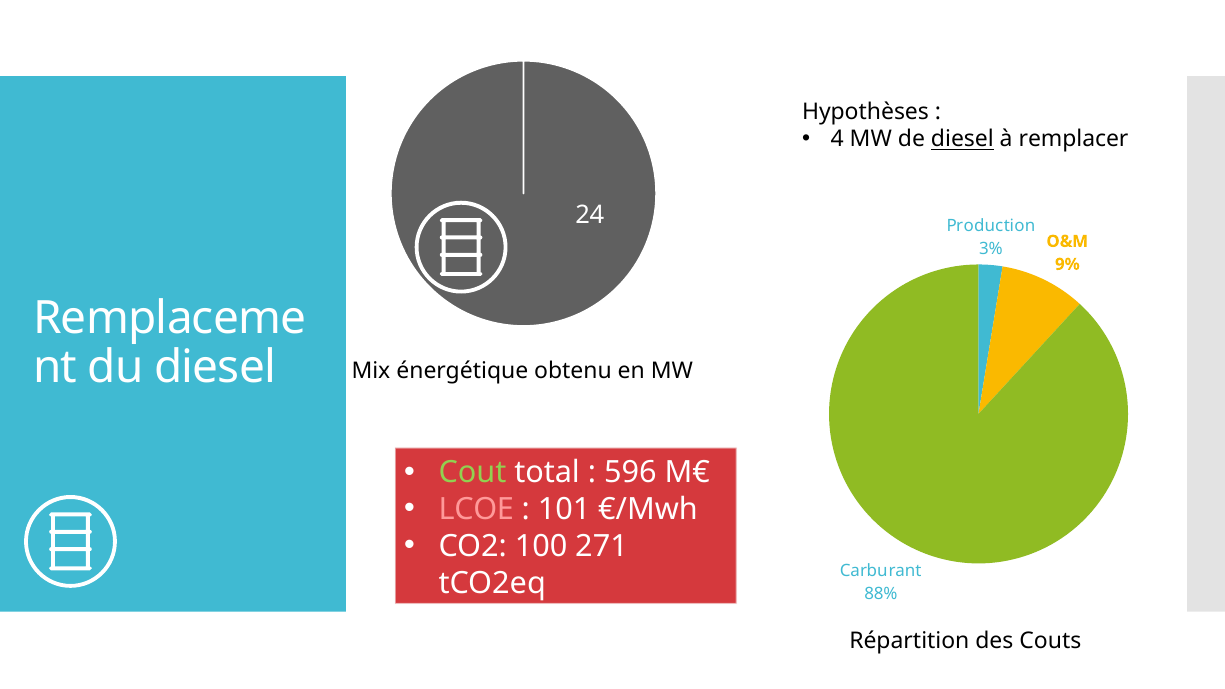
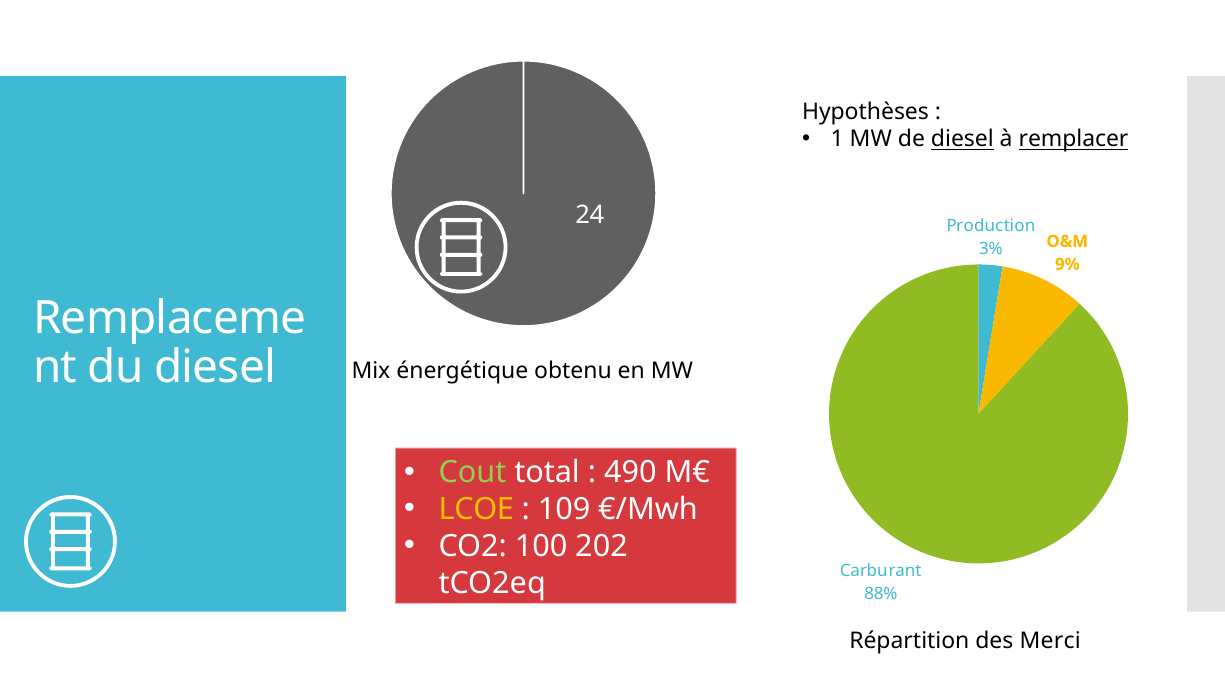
4: 4 -> 1 (837, 139)
remplacer underline: none -> present (1074, 139)
596: 596 -> 490 (630, 473)
LCOE colour: pink -> yellow (476, 509)
101: 101 -> 109 (564, 509)
271: 271 -> 202 (602, 546)
Couts: Couts -> Merci (1050, 641)
